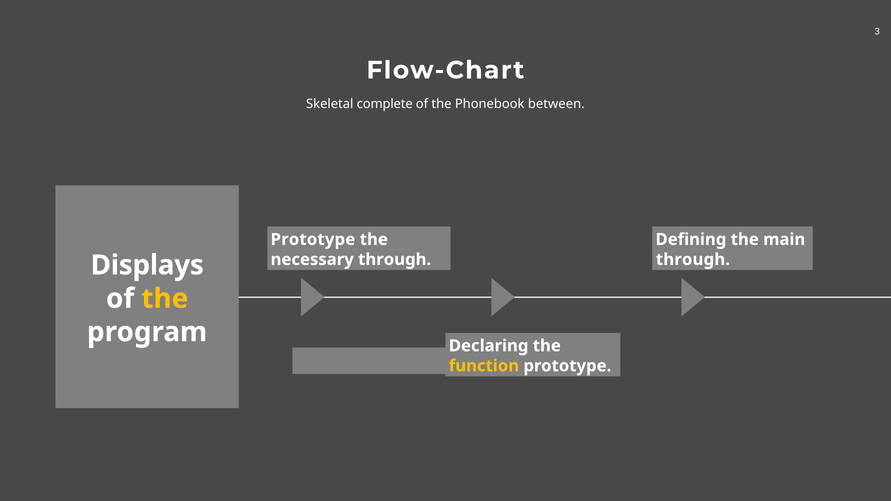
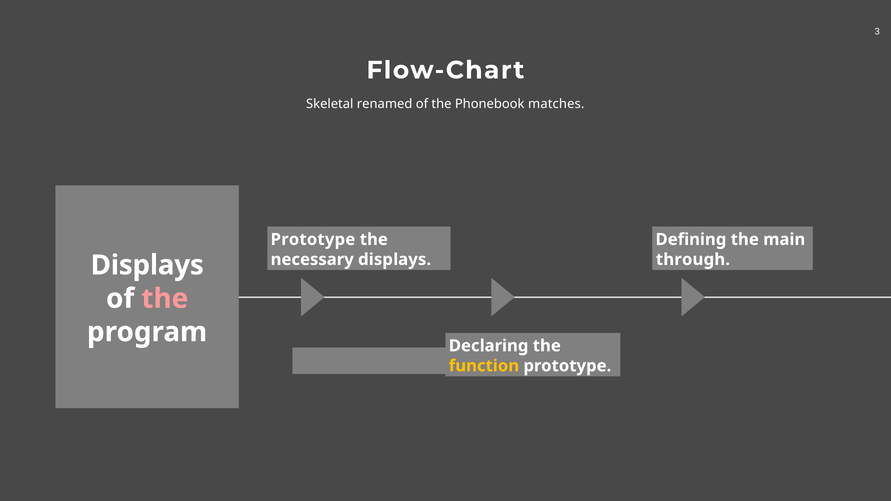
complete: complete -> renamed (385, 104)
between: between -> matches (556, 104)
necessary through: through -> displays (395, 260)
the colour: yellow -> pink (165, 299)
